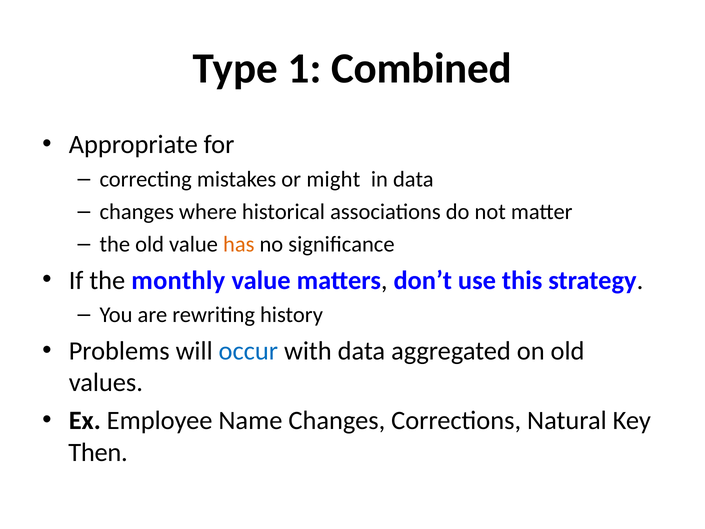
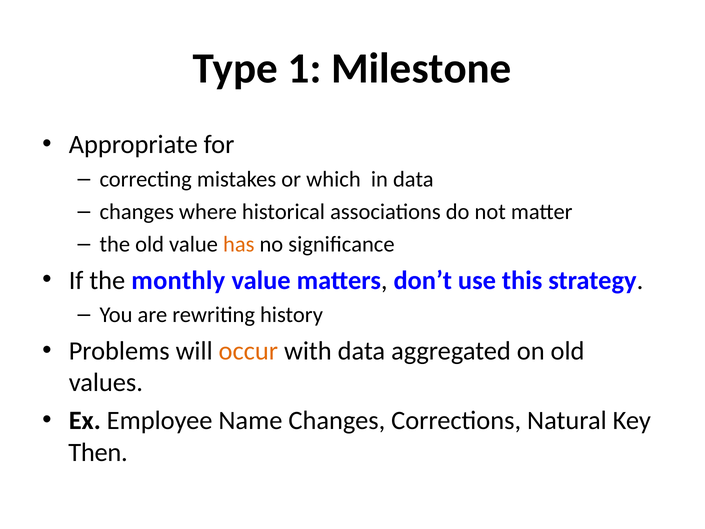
Combined: Combined -> Milestone (421, 68)
might: might -> which (333, 179)
occur colour: blue -> orange (248, 351)
